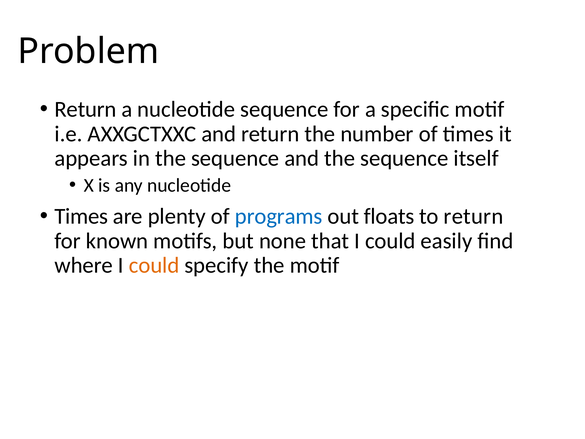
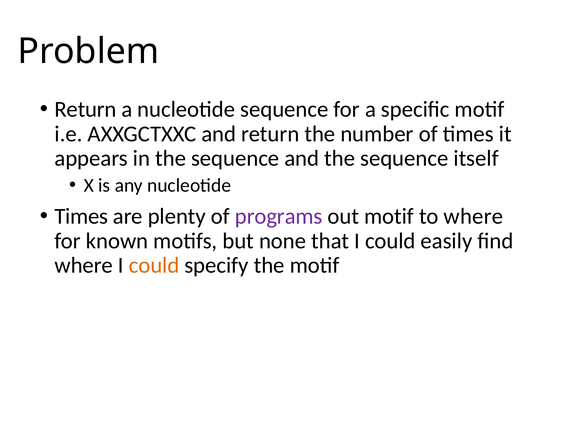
programs colour: blue -> purple (279, 216)
out floats: floats -> motif (389, 216)
to return: return -> where (473, 216)
